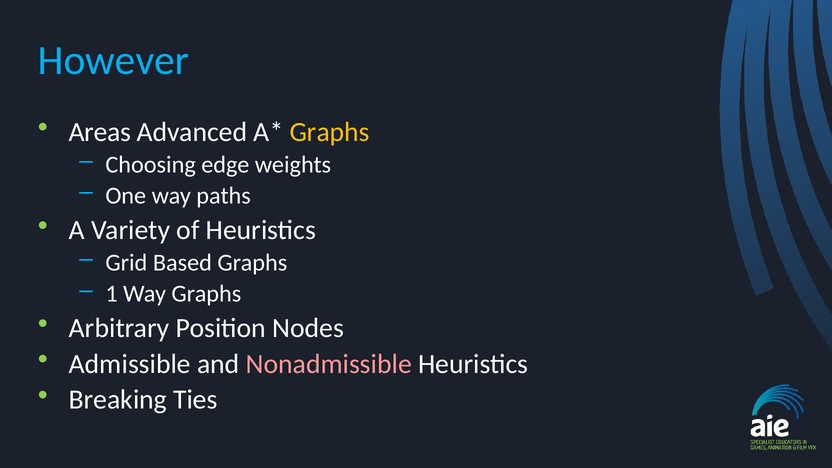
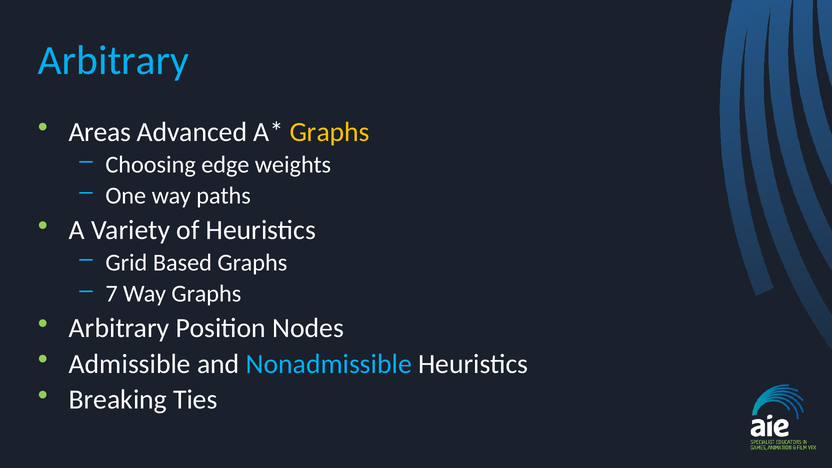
However: However -> Arbitrary (113, 61)
1: 1 -> 7 (112, 294)
Nonadmissible colour: pink -> light blue (329, 364)
